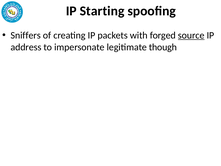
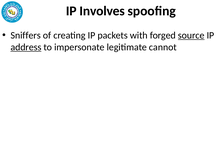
Starting: Starting -> Involves (102, 11)
address underline: none -> present (26, 47)
though: though -> cannot (163, 47)
